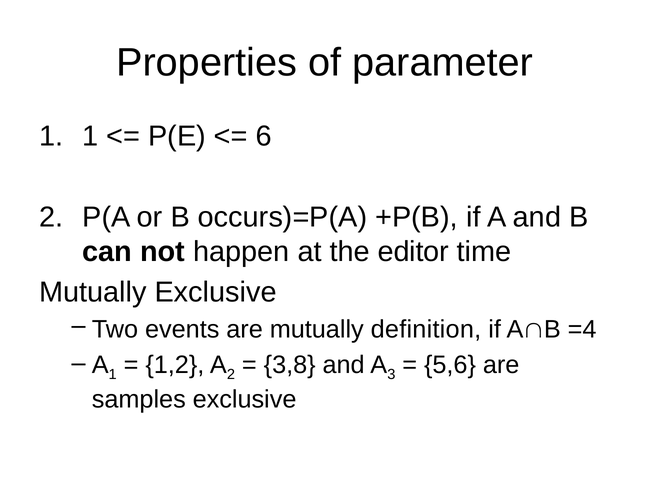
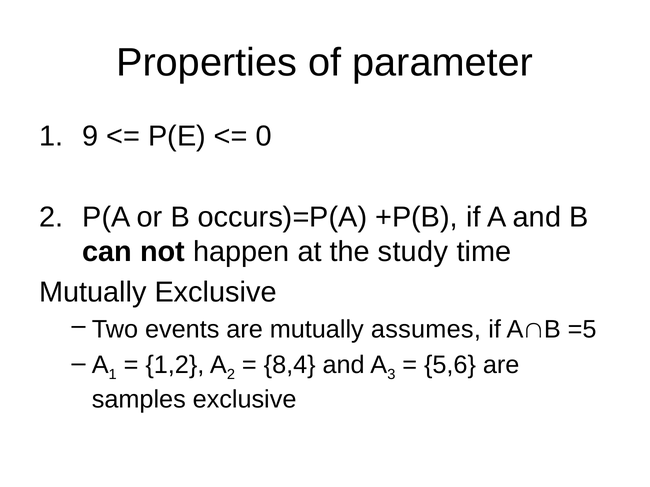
1 1: 1 -> 9 (90, 136)
6: 6 -> 0 (264, 136)
editor: editor -> study (413, 252)
definition: definition -> assumes (426, 330)
=4: =4 -> =5 (582, 330)
3,8: 3,8 -> 8,4 (290, 365)
